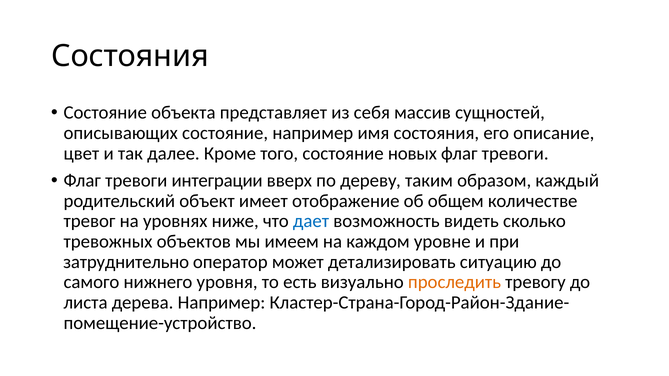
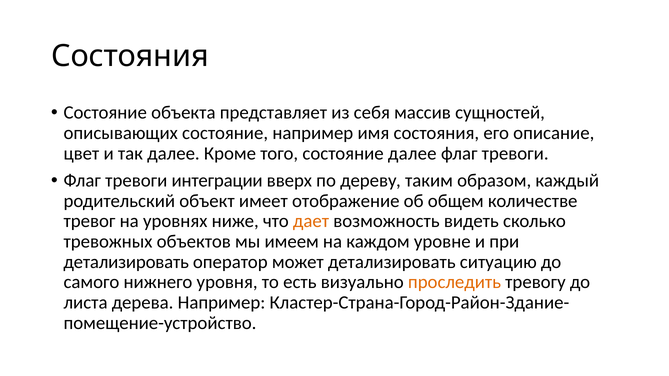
состояние новых: новых -> далее (412, 153)
дает colour: blue -> orange (311, 221)
затруднительно: затруднительно -> детализировать (126, 262)
